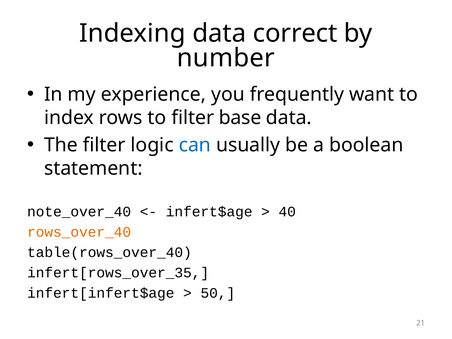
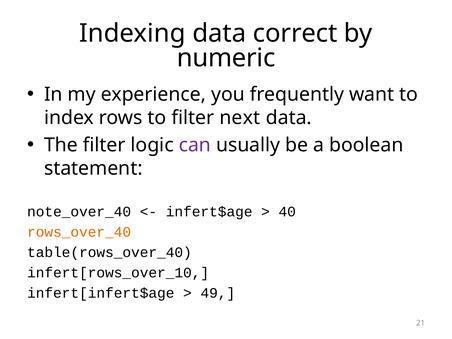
number: number -> numeric (226, 58)
base: base -> next (240, 118)
can colour: blue -> purple (195, 145)
infert[rows_over_35: infert[rows_over_35 -> infert[rows_over_10 (118, 273)
50: 50 -> 49 (218, 293)
